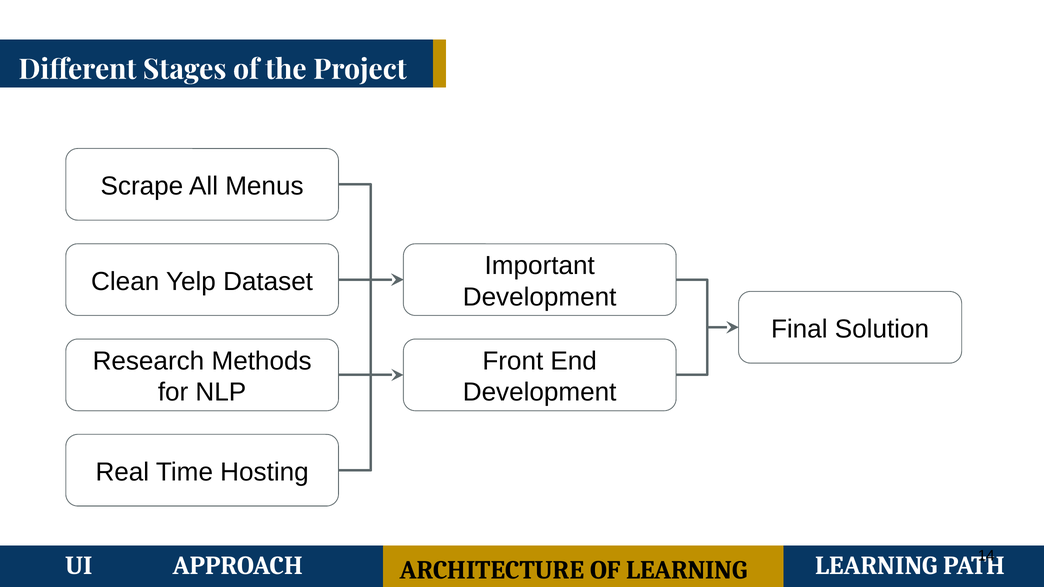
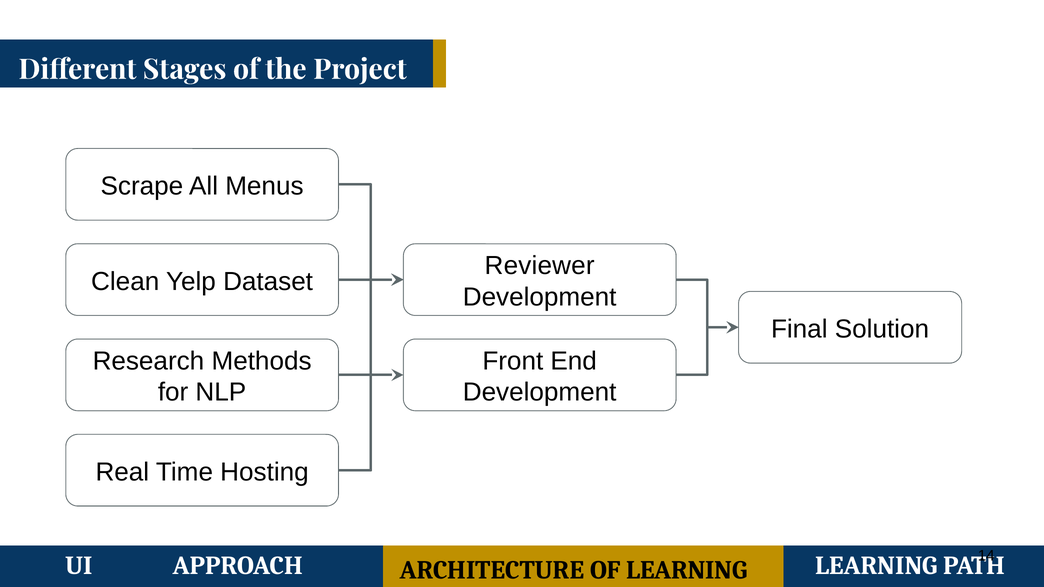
Important: Important -> Reviewer (540, 266)
